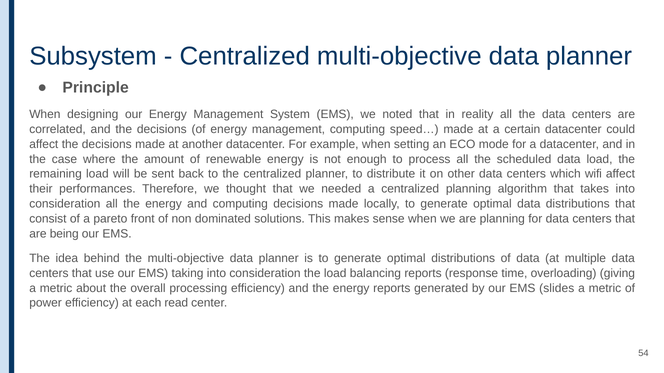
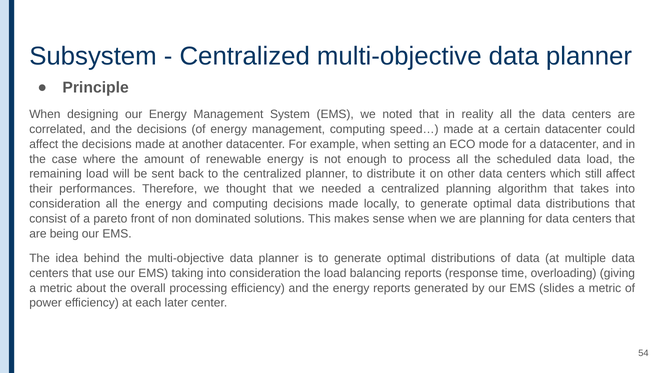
wifi: wifi -> still (593, 174)
read: read -> later (176, 303)
